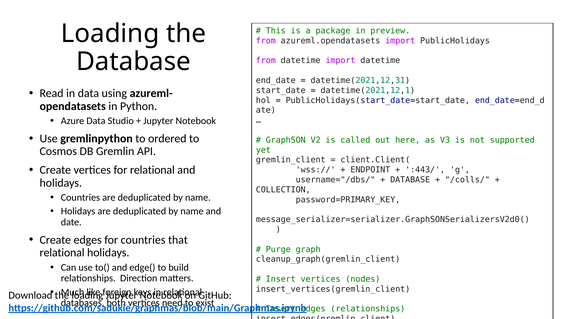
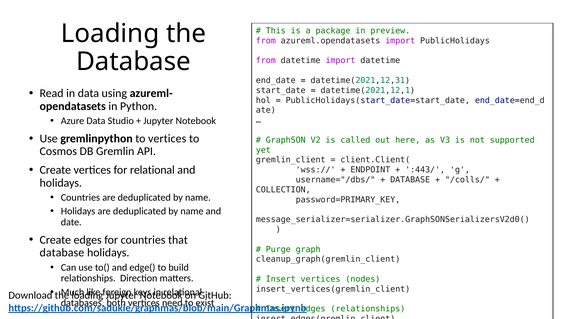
to ordered: ordered -> vertices (167, 138)
relational: relational -> database (62, 252)
